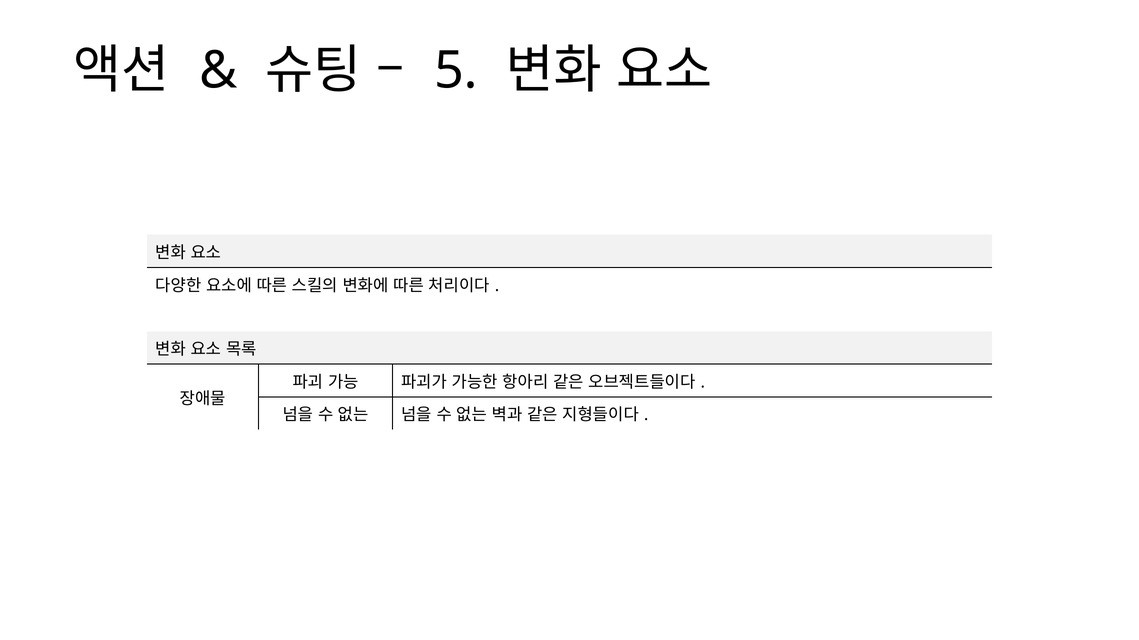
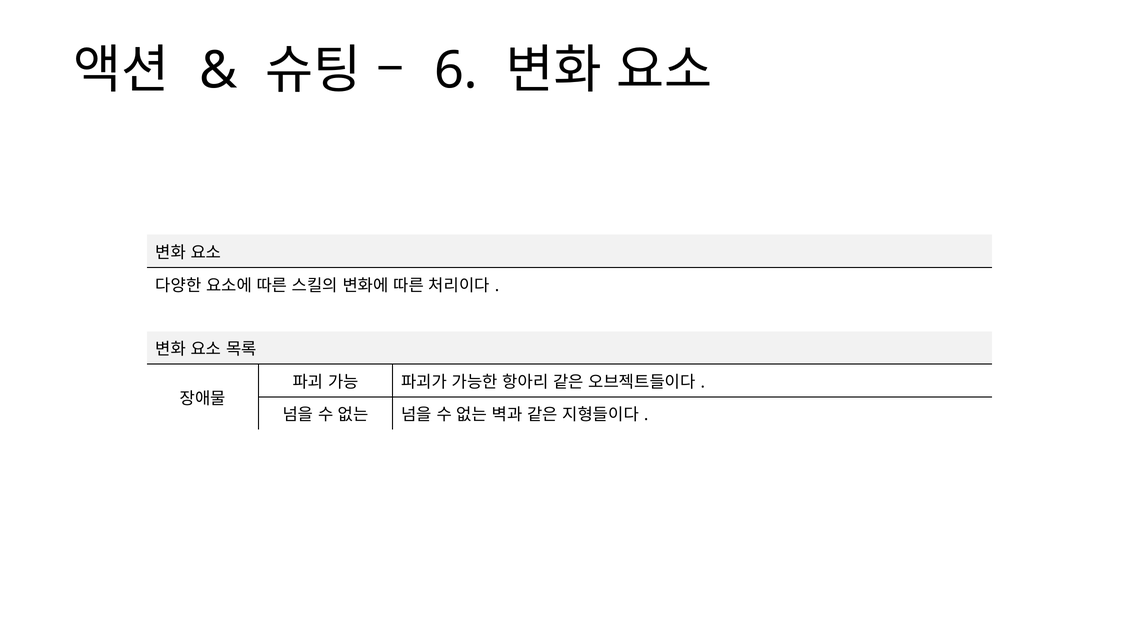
5: 5 -> 6 (456, 71)
